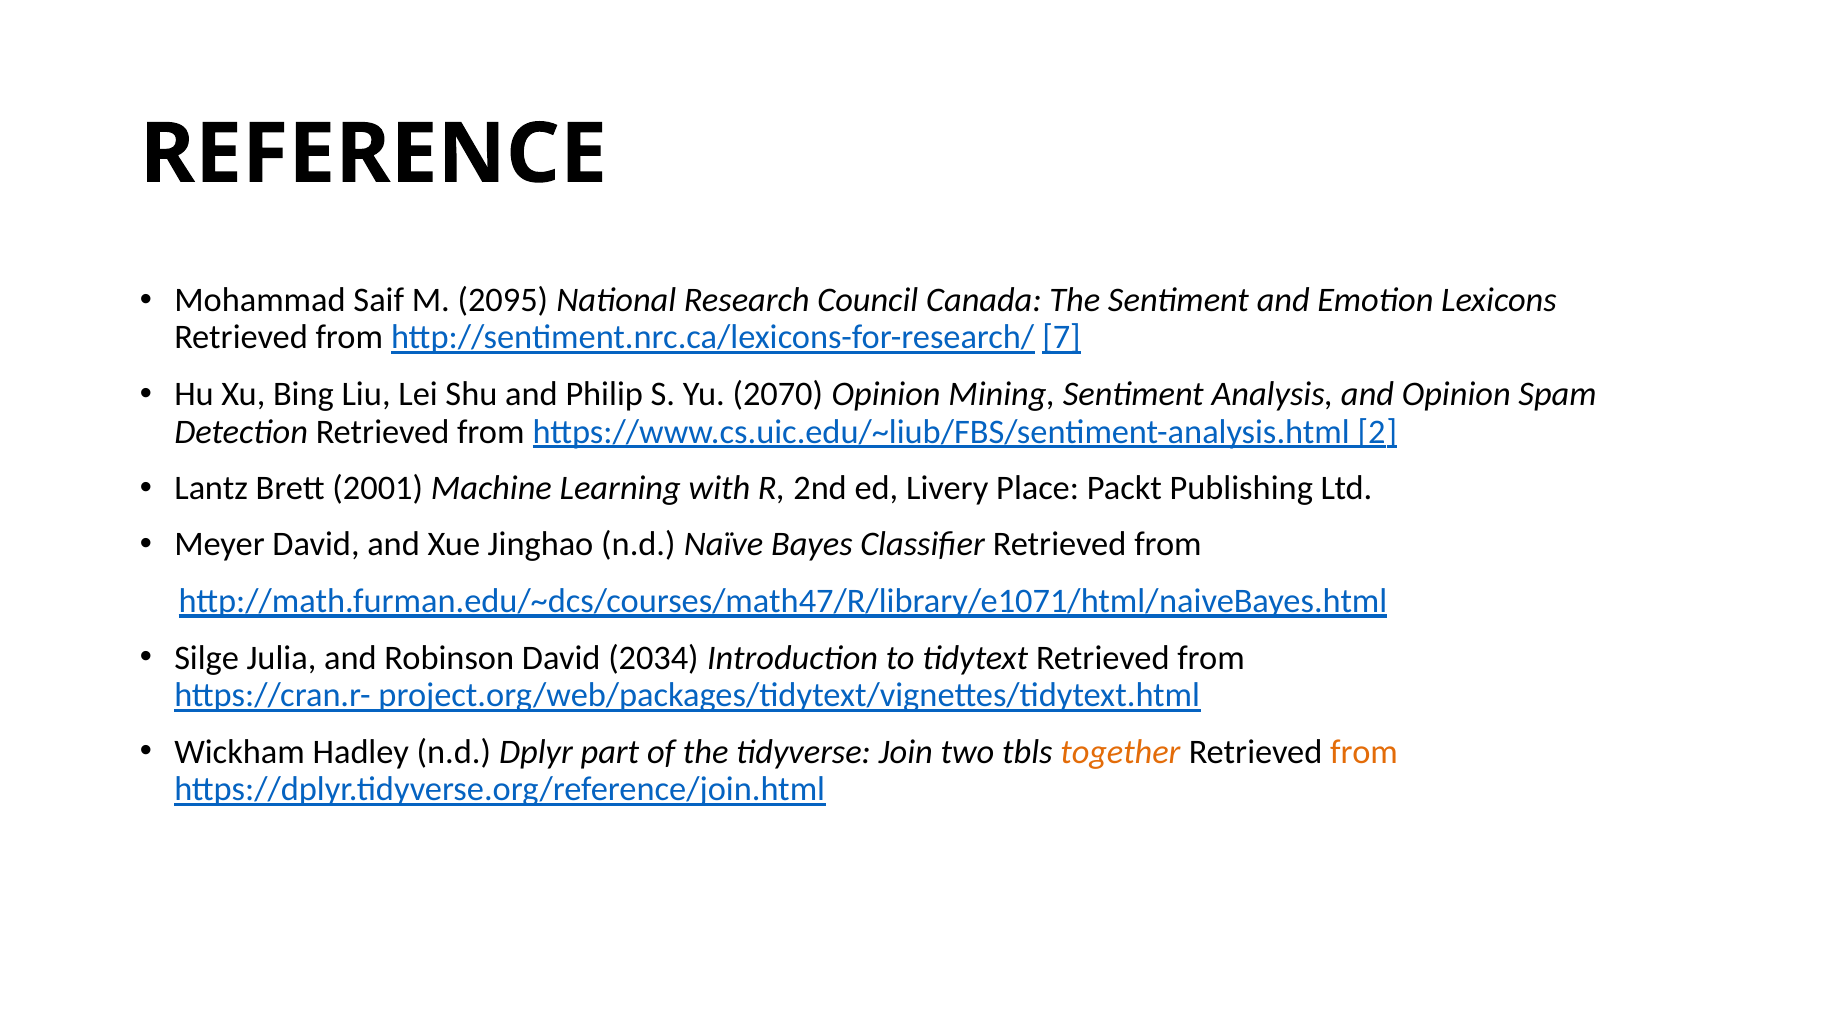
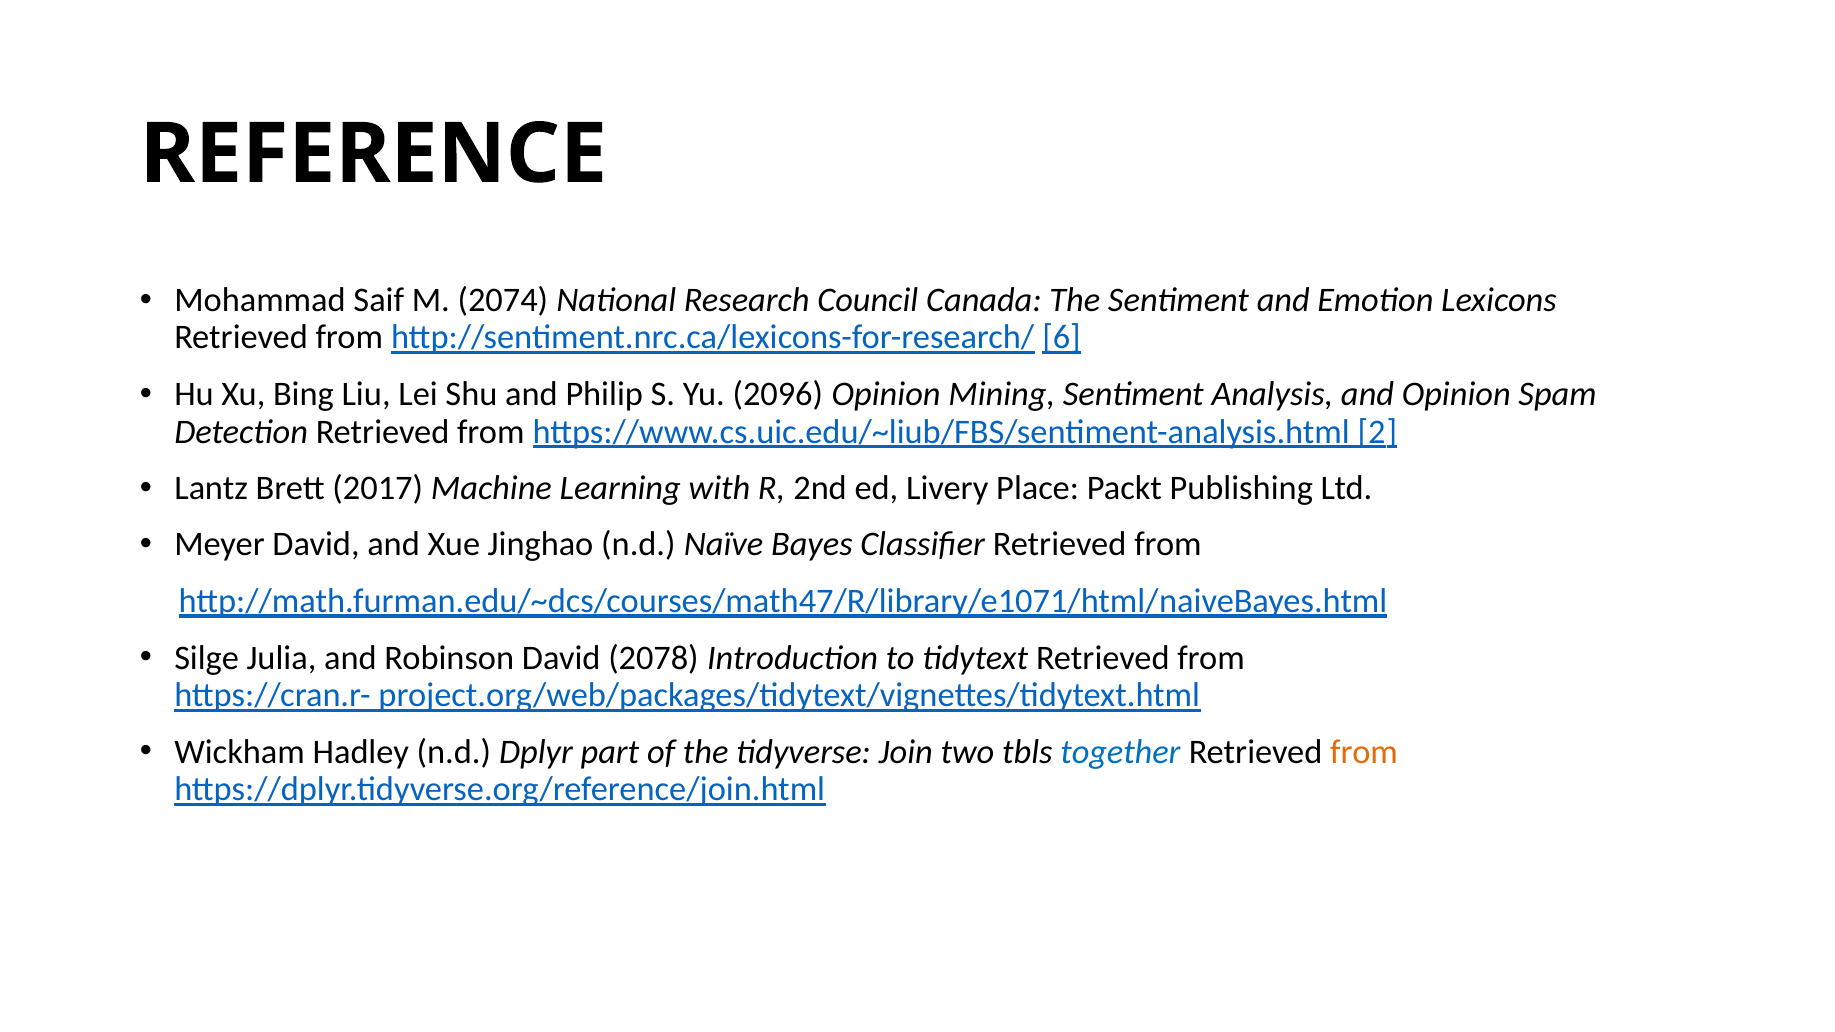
2095: 2095 -> 2074 (503, 300)
7: 7 -> 6 (1062, 338)
2070: 2070 -> 2096 (778, 394)
2001: 2001 -> 2017 (378, 488)
2034: 2034 -> 2078 (653, 658)
together colour: orange -> blue (1120, 752)
